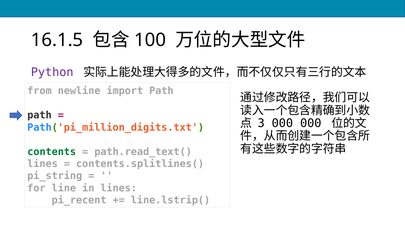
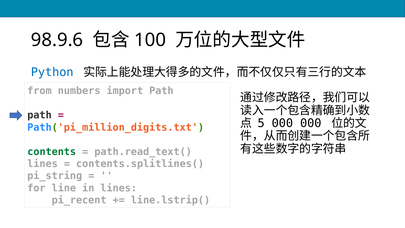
16.1.5: 16.1.5 -> 98.9.6 (57, 40)
Python colour: purple -> blue (52, 72)
newline: newline -> numbers (79, 91)
3: 3 -> 5 (261, 123)
